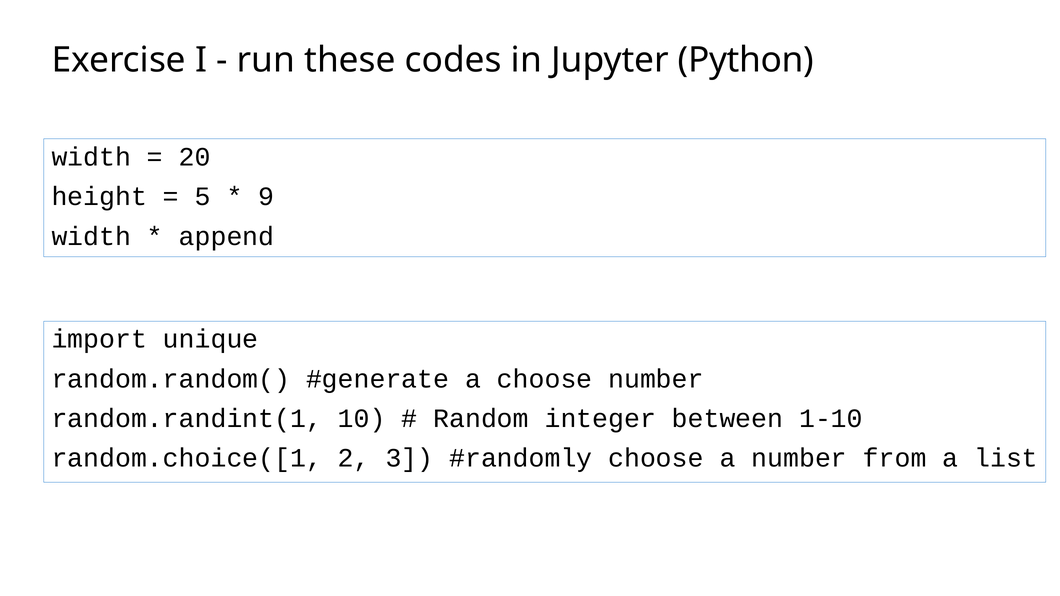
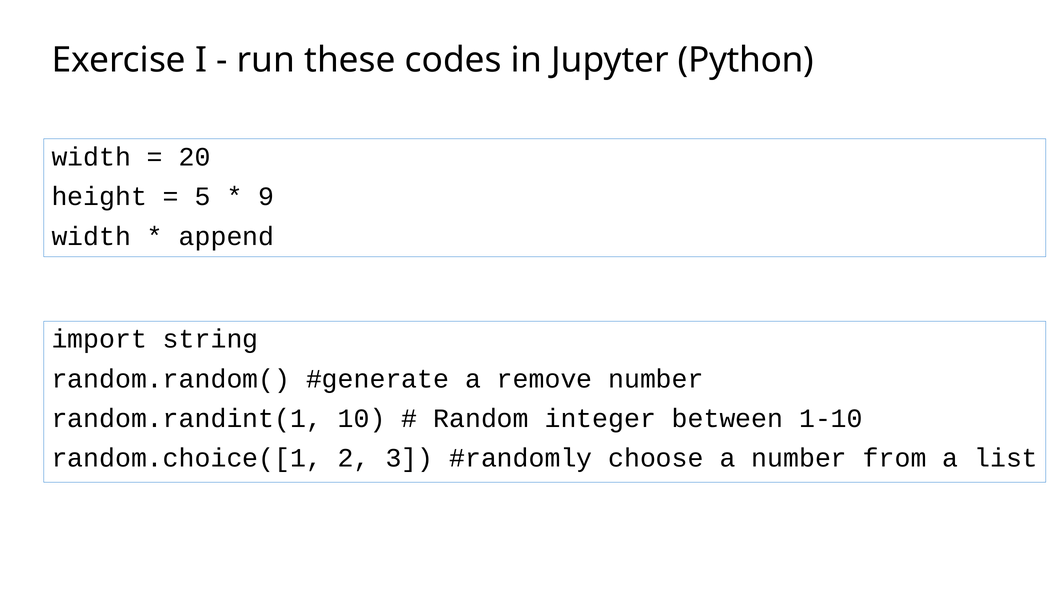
unique: unique -> string (211, 339)
a choose: choose -> remove (545, 379)
